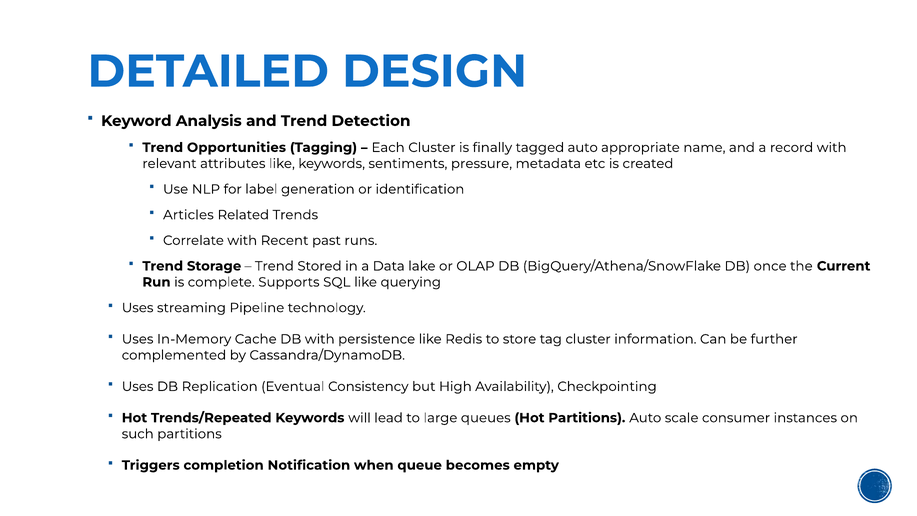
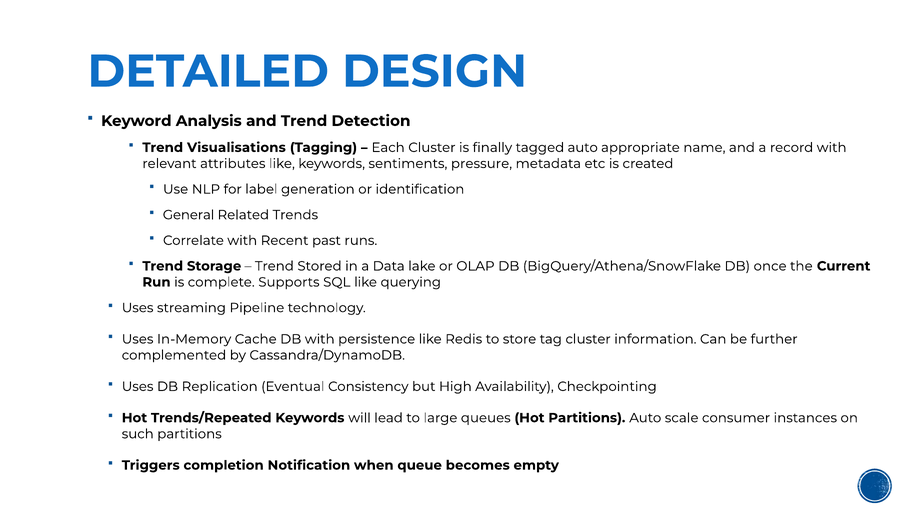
Opportunities: Opportunities -> Visualisations (236, 147)
Articles: Articles -> General (189, 215)
